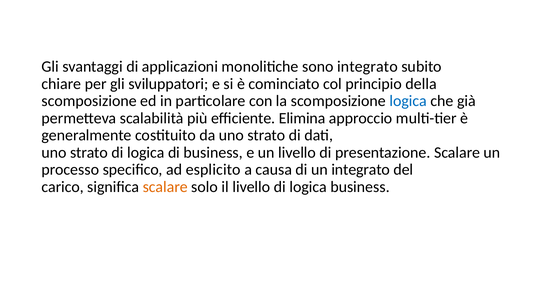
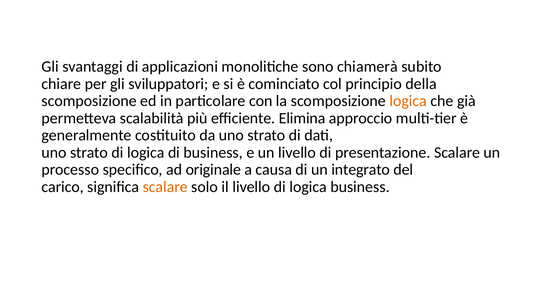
sono integrato: integrato -> chiamerà (367, 67)
logica colour: blue -> orange (408, 101)
esplicito: esplicito -> originale (213, 170)
